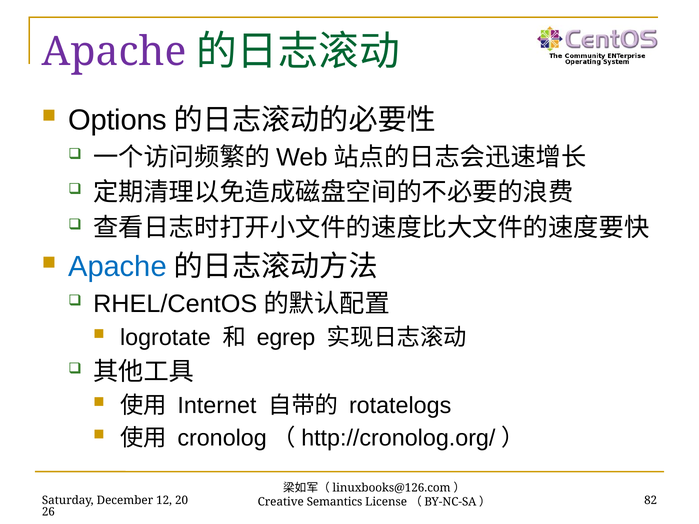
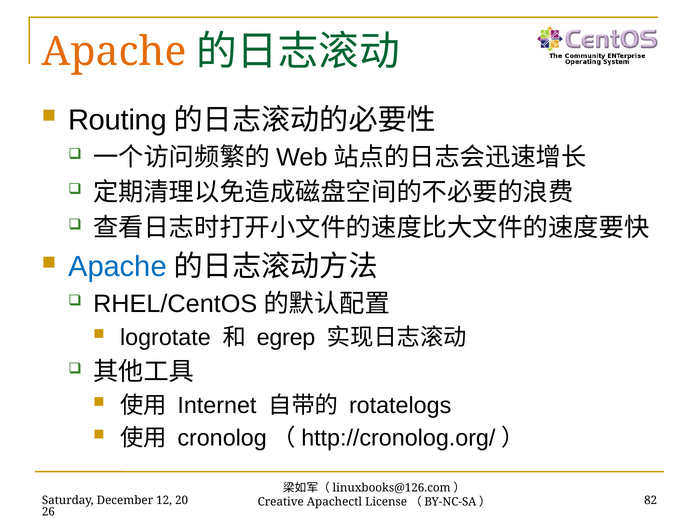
Apache colour: purple -> orange (114, 52)
Options: Options -> Routing (118, 120)
Semantics: Semantics -> Apachectl (334, 502)
